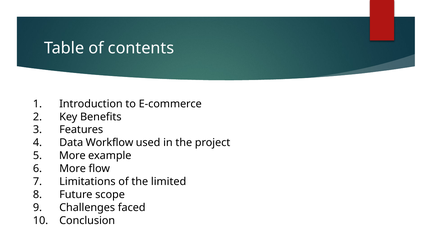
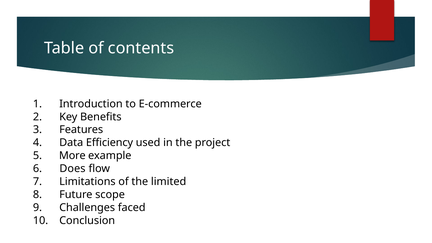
Workflow: Workflow -> Efficiency (110, 143)
More: More -> Does (73, 169)
